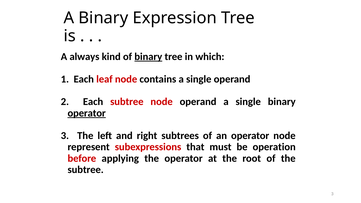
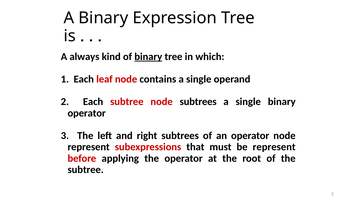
node operand: operand -> subtrees (198, 102)
operator underline: present -> none (87, 113)
be operation: operation -> represent (274, 147)
